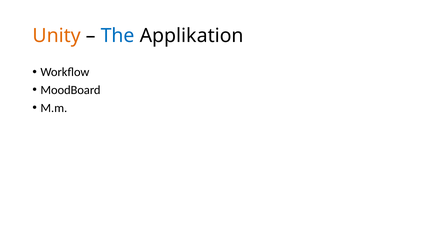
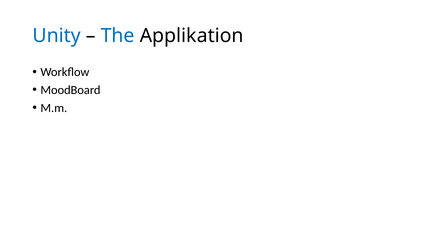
Unity colour: orange -> blue (57, 36)
